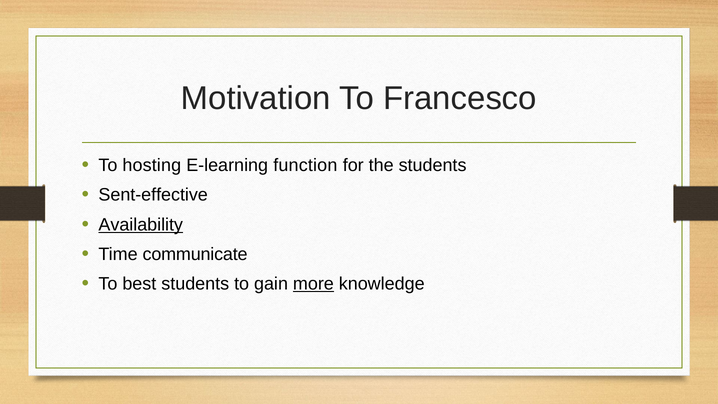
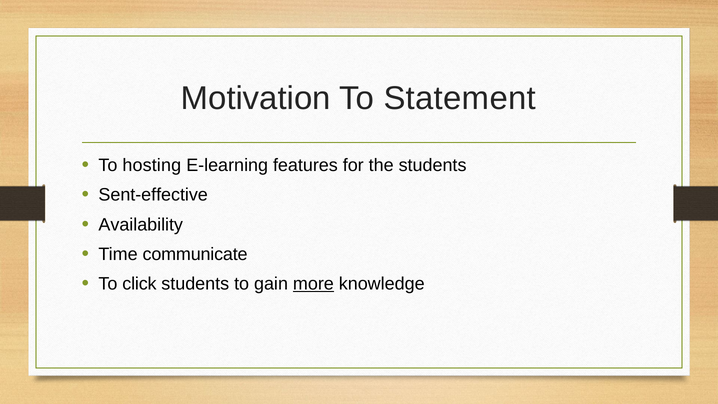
Francesco: Francesco -> Statement (460, 99)
function: function -> features (305, 165)
Availability underline: present -> none (141, 225)
best: best -> click (139, 284)
